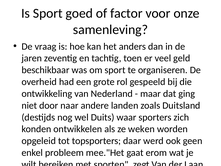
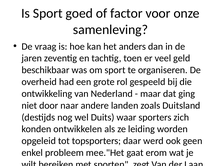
weken: weken -> leiding (141, 129)
